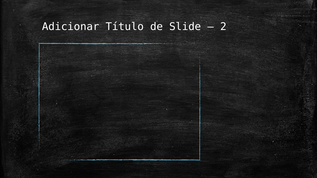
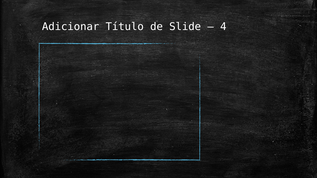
2: 2 -> 4 (223, 27)
